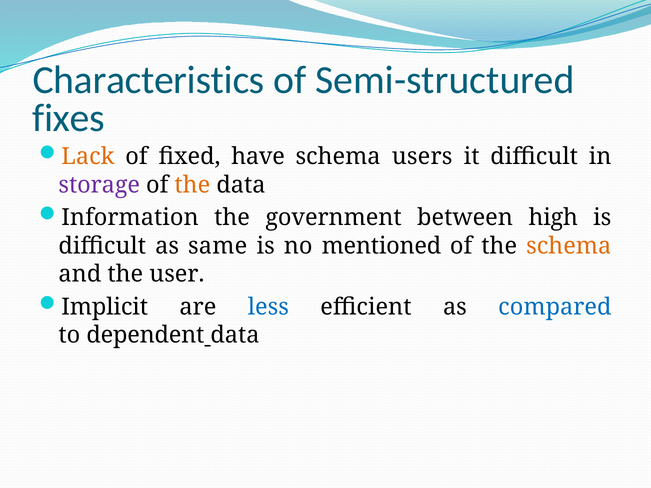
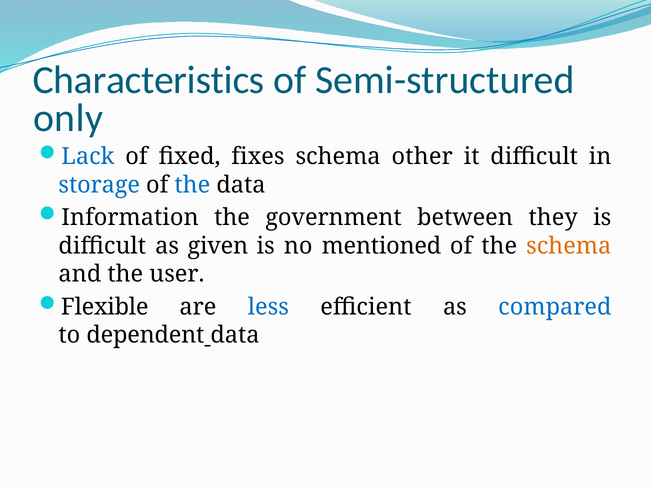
fixes: fixes -> only (68, 118)
Lack colour: orange -> blue (88, 157)
have: have -> fixes (258, 157)
users: users -> other (422, 157)
storage colour: purple -> blue (99, 185)
the colour: orange -> blue (192, 185)
high: high -> they (553, 218)
same: same -> given (218, 246)
Implicit: Implicit -> Flexible (105, 307)
